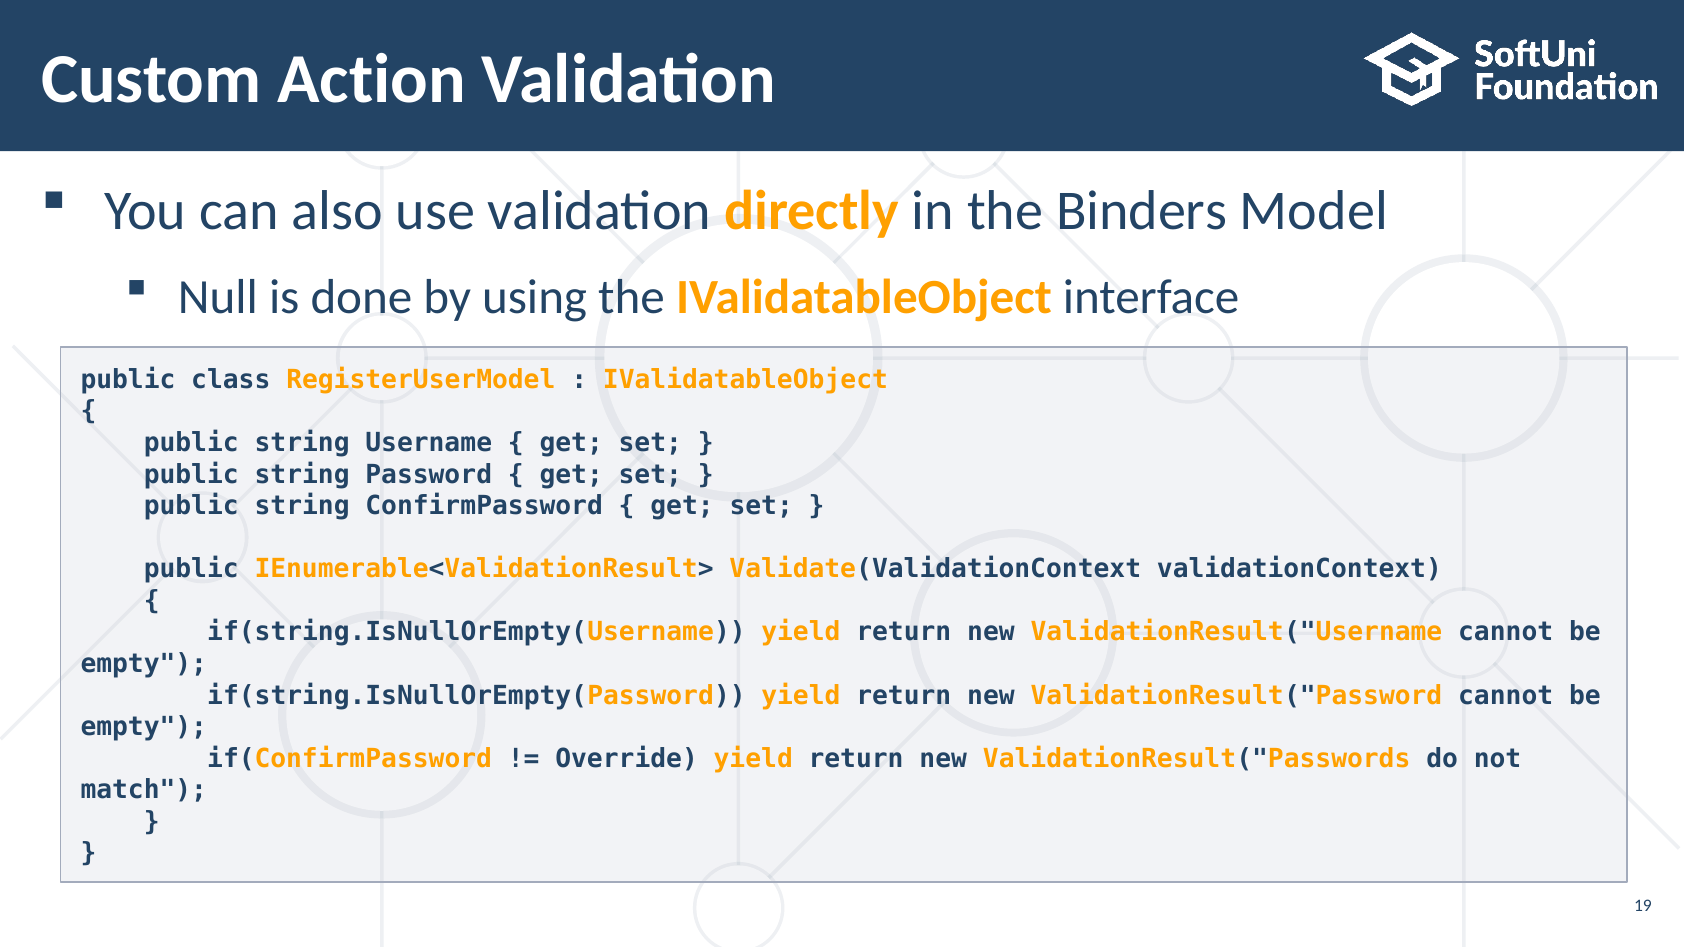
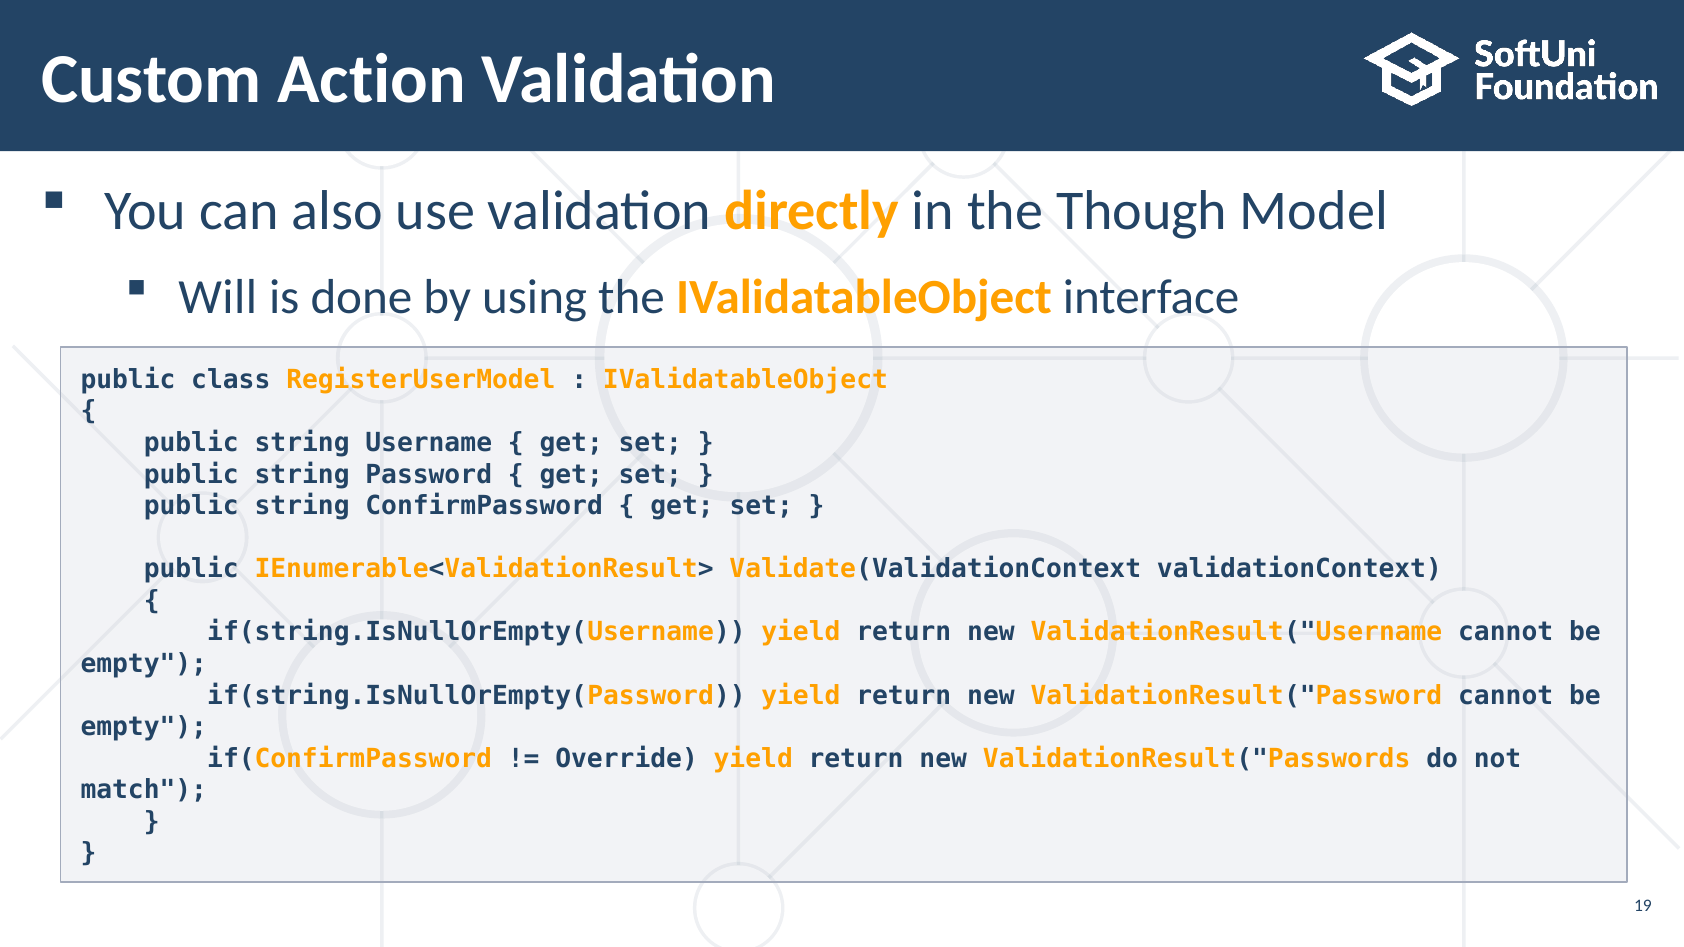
Binders: Binders -> Though (1142, 211)
Null: Null -> Will (218, 298)
